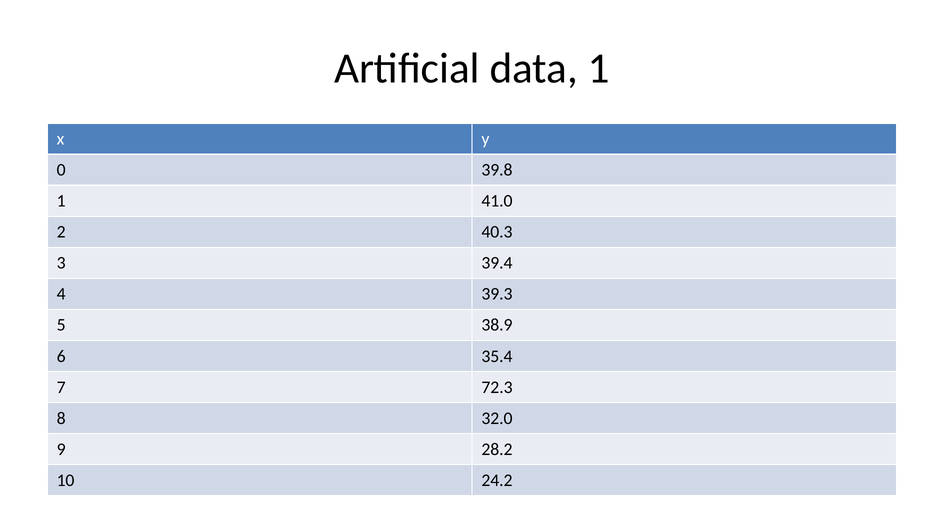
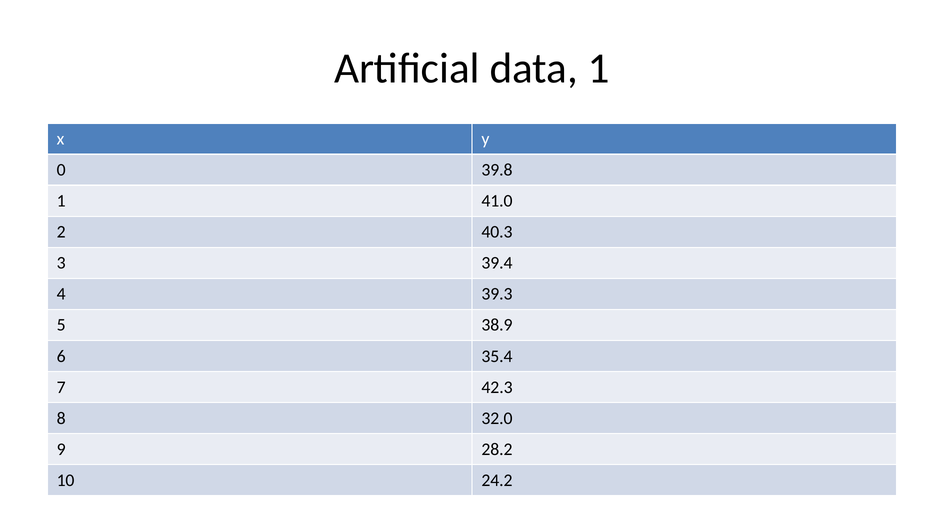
72.3: 72.3 -> 42.3 (497, 387)
